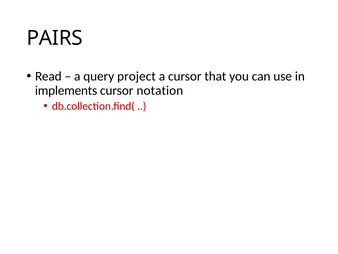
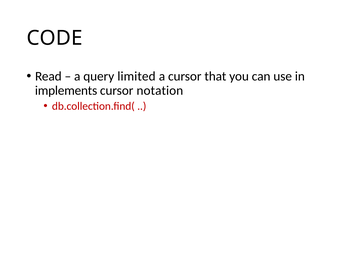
PAIRS: PAIRS -> CODE (55, 38)
project: project -> limited (136, 76)
